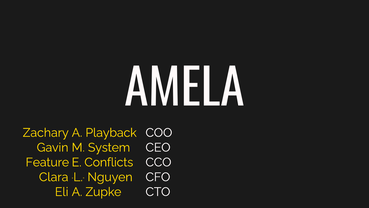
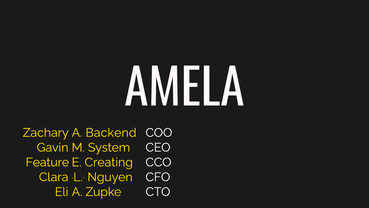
Playback: Playback -> Backend (111, 132)
Conflicts: Conflicts -> Creating (109, 162)
